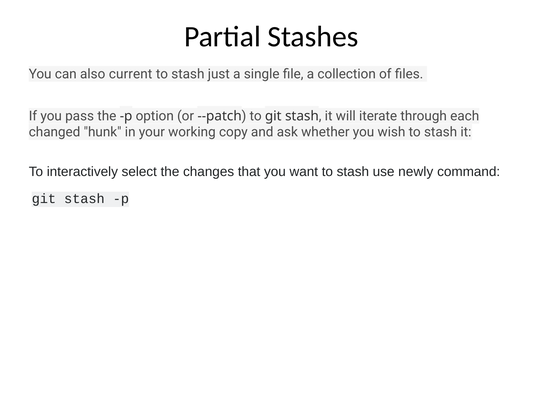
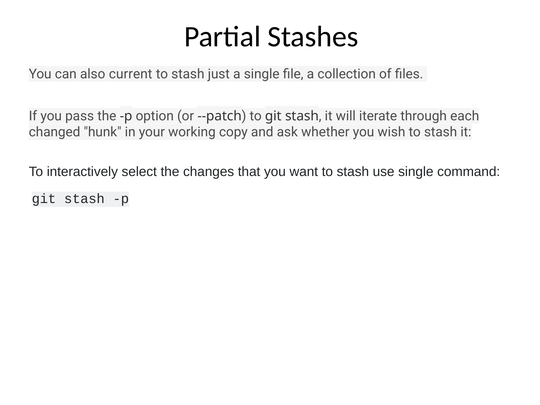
use newly: newly -> single (416, 172)
